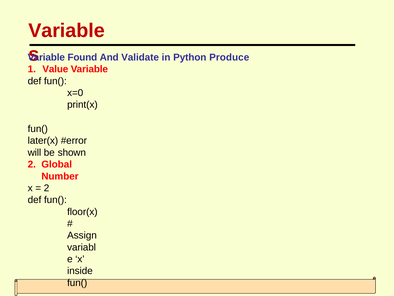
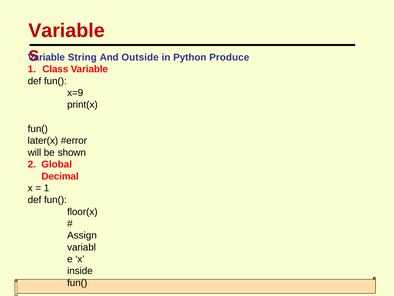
Found: Found -> String (82, 57)
And Validate: Validate -> Outside (140, 57)
Value: Value -> Class (55, 69)
x=0: x=0 -> x=9 (75, 93)
Number: Number -> Decimal (60, 176)
2: 2 -> 1 (47, 188)
